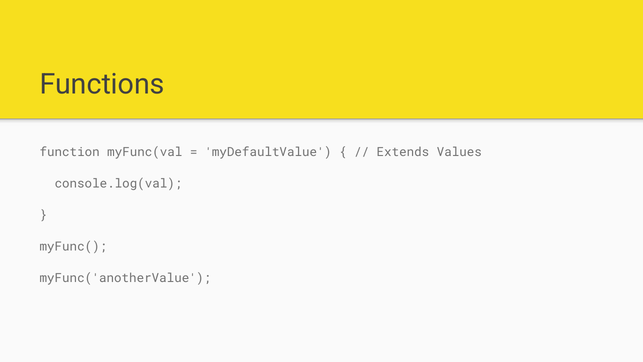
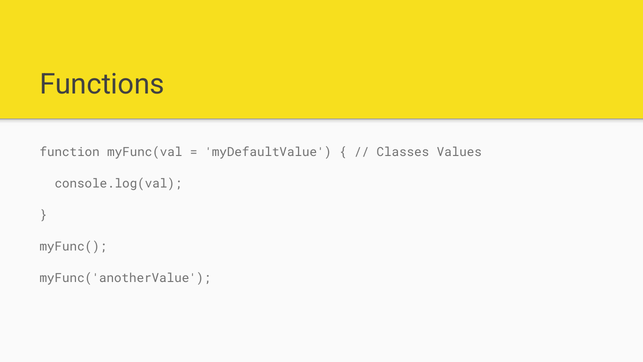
Extends: Extends -> Classes (403, 152)
